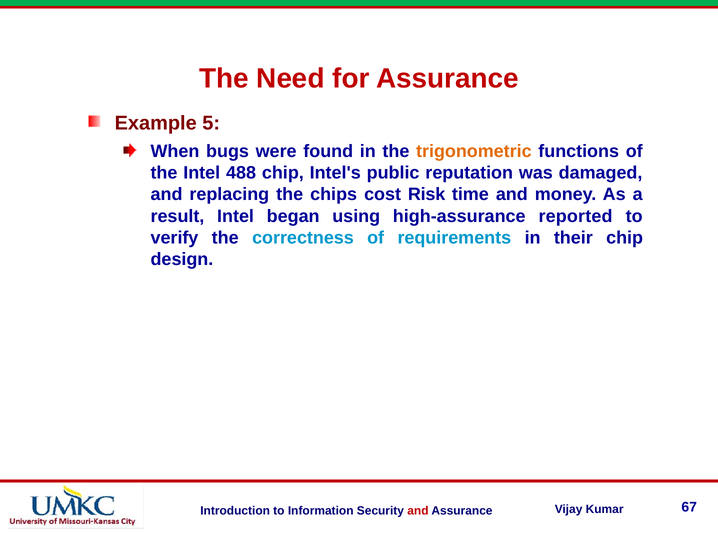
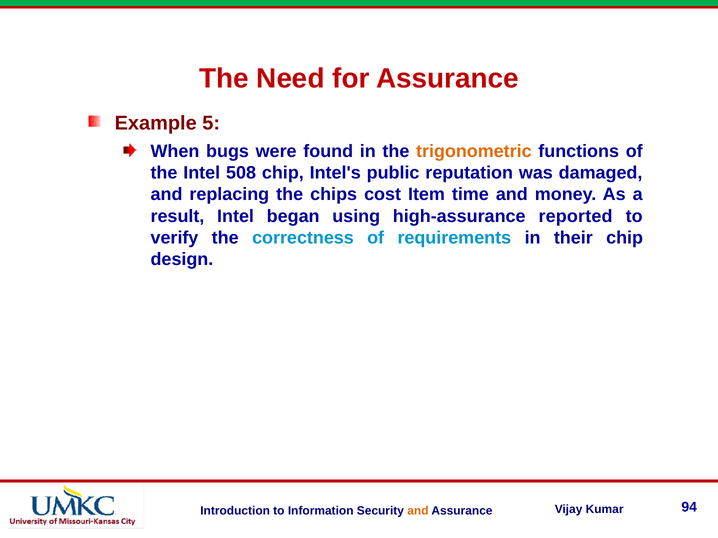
488: 488 -> 508 (241, 173)
Risk: Risk -> Item (426, 195)
and colour: red -> orange (418, 511)
67: 67 -> 94 (689, 508)
